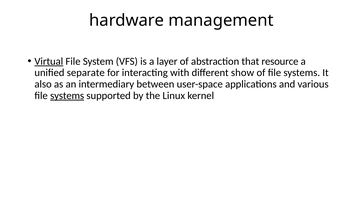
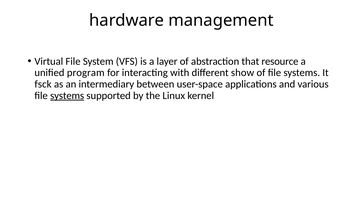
Virtual underline: present -> none (49, 61)
separate: separate -> program (86, 73)
also: also -> fsck (43, 84)
